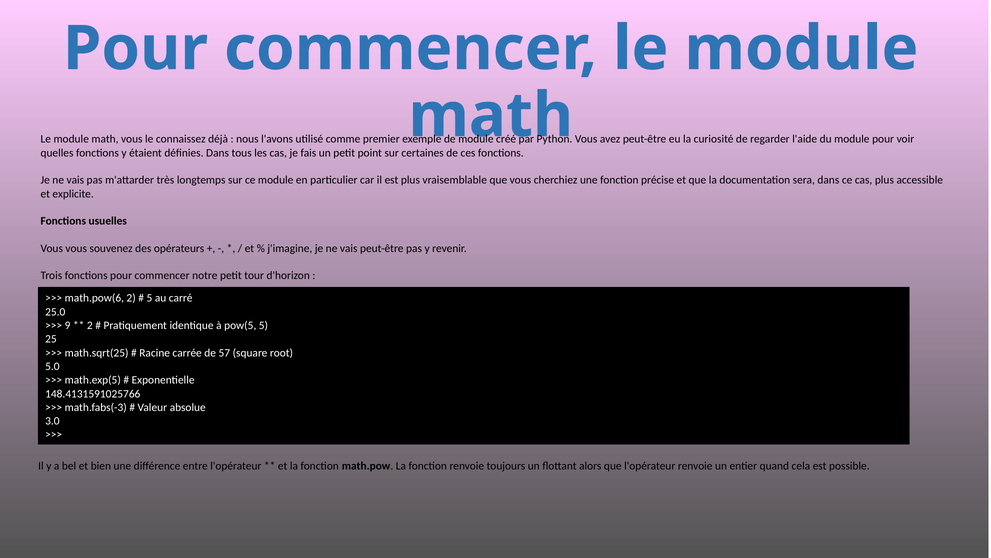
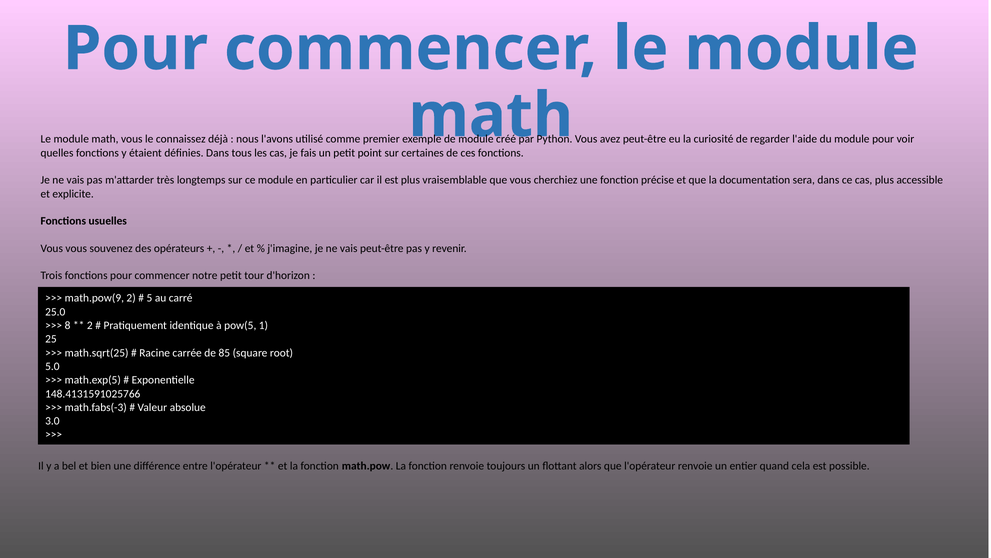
math.pow(6: math.pow(6 -> math.pow(9 (94, 298)
9: 9 -> 8 (68, 325)
pow(5 5: 5 -> 1 (263, 325)
57: 57 -> 85 (224, 352)
